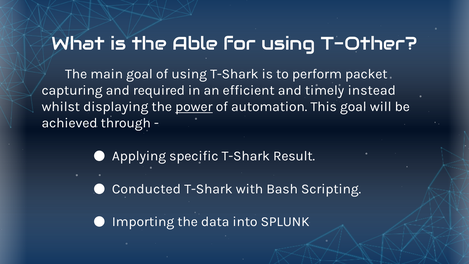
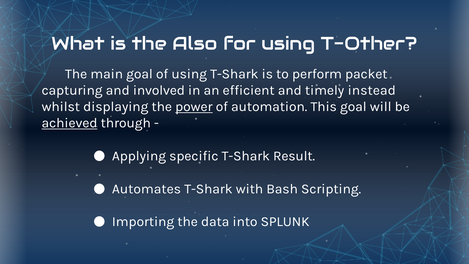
Able: Able -> Also (195, 44)
required: required -> involved (159, 90)
achieved underline: none -> present (70, 123)
Conducted: Conducted -> Automates (146, 189)
